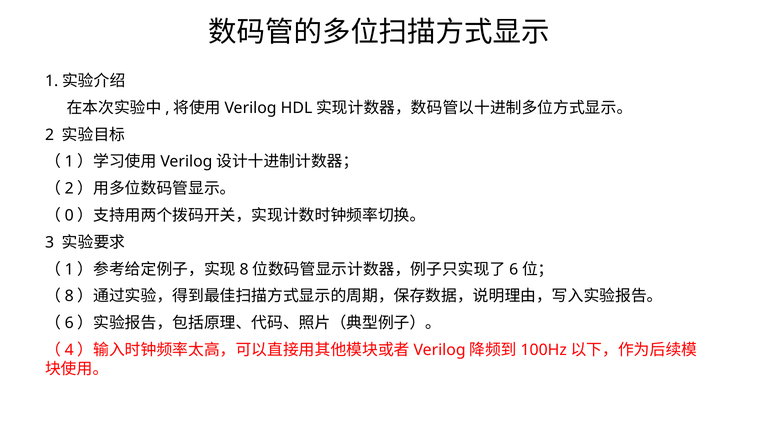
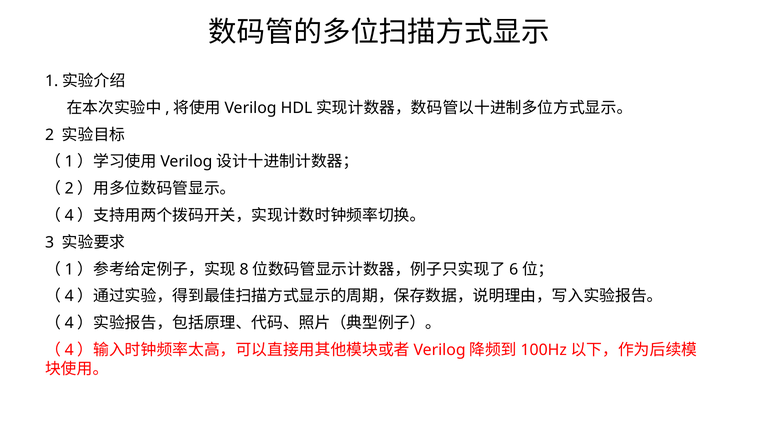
0: 0 -> 4 (69, 215)
8: 8 -> 4 (69, 296)
6: 6 -> 4 (69, 323)
